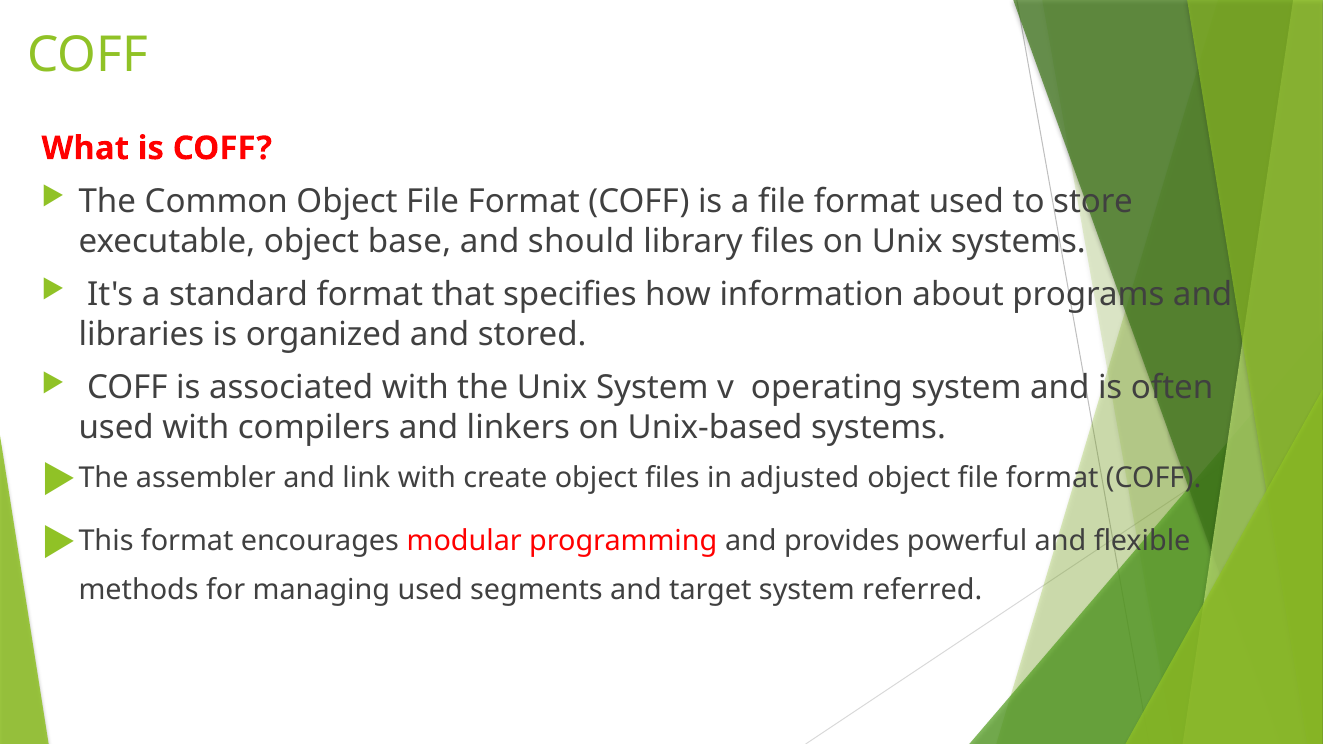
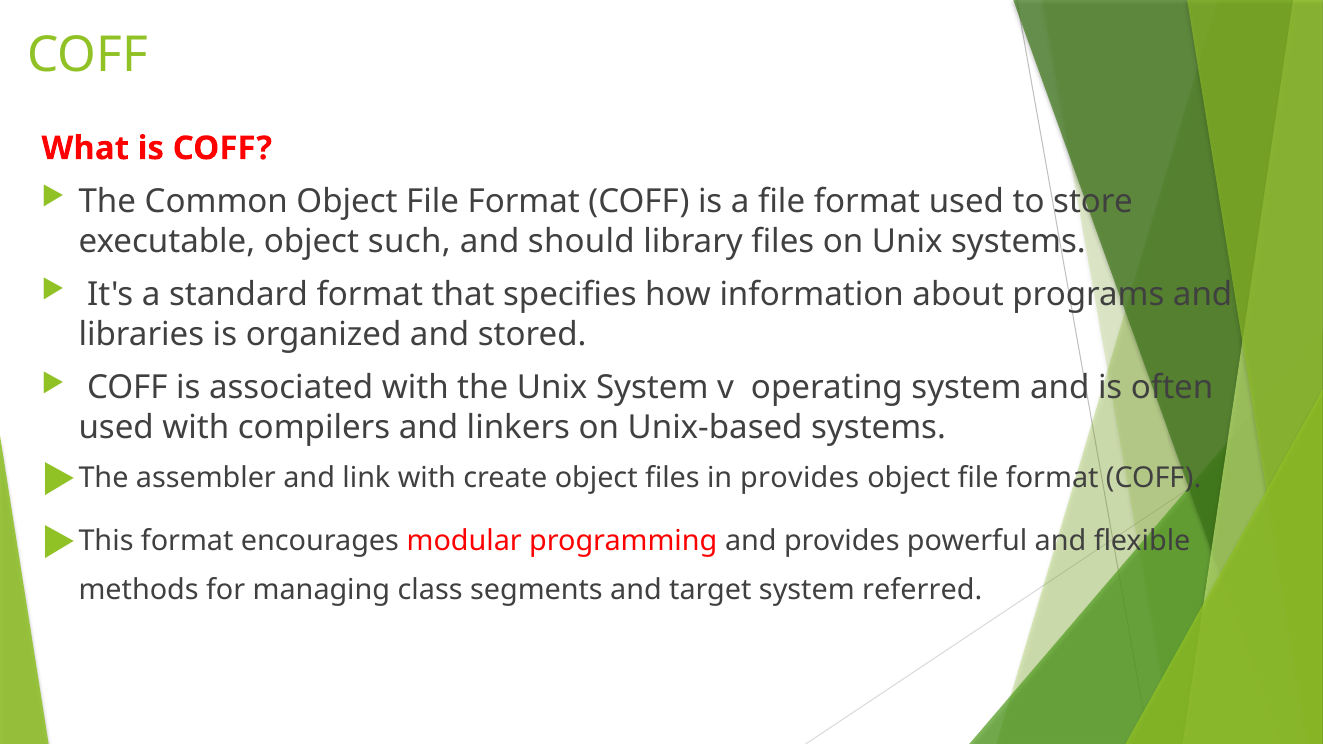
base: base -> such (409, 242)
in adjusted: adjusted -> provides (800, 478)
managing used: used -> class (430, 591)
